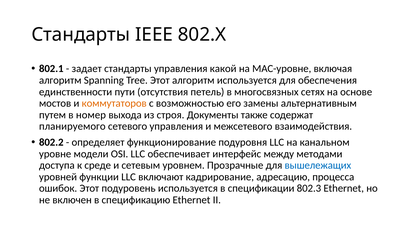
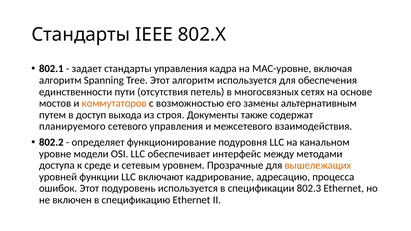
какой: какой -> кадра (223, 69)
номер: номер -> доступ (91, 115)
вышележащих colour: blue -> orange (318, 166)
